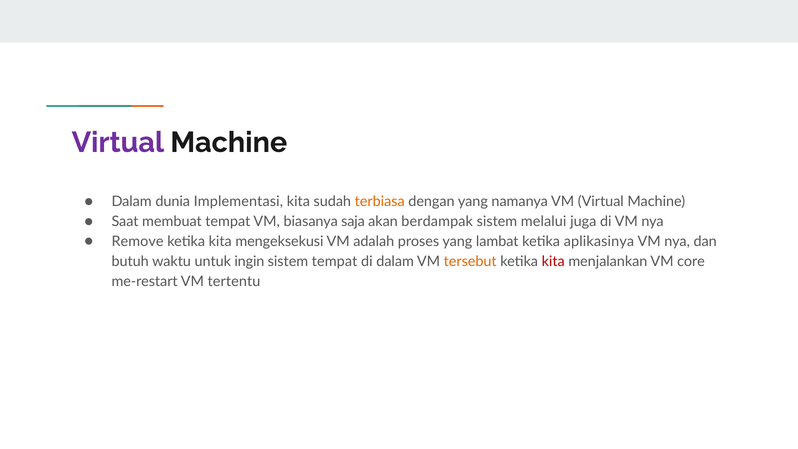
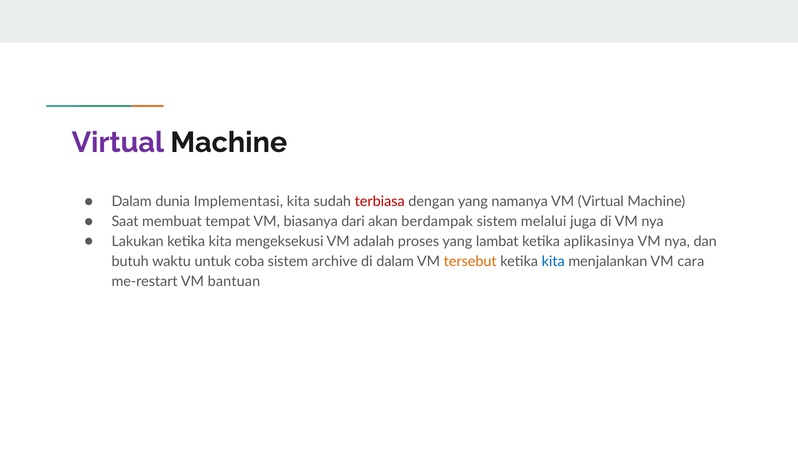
terbiasa colour: orange -> red (380, 202)
saja: saja -> dari (353, 222)
Remove: Remove -> Lakukan (138, 241)
ingin: ingin -> coba (249, 261)
sistem tempat: tempat -> archive (335, 261)
kita colour: red -> blue (553, 261)
core: core -> cara (691, 261)
tertentu: tertentu -> bantuan (234, 281)
